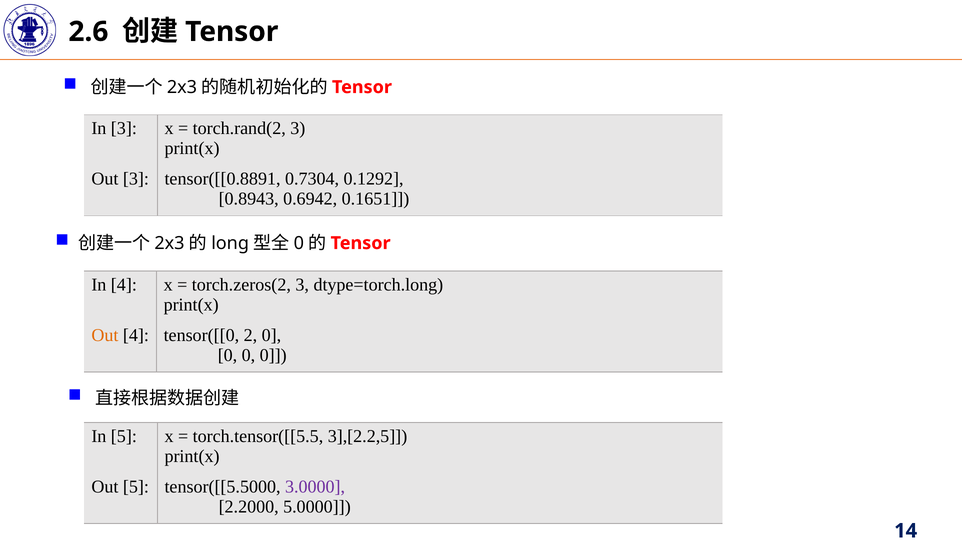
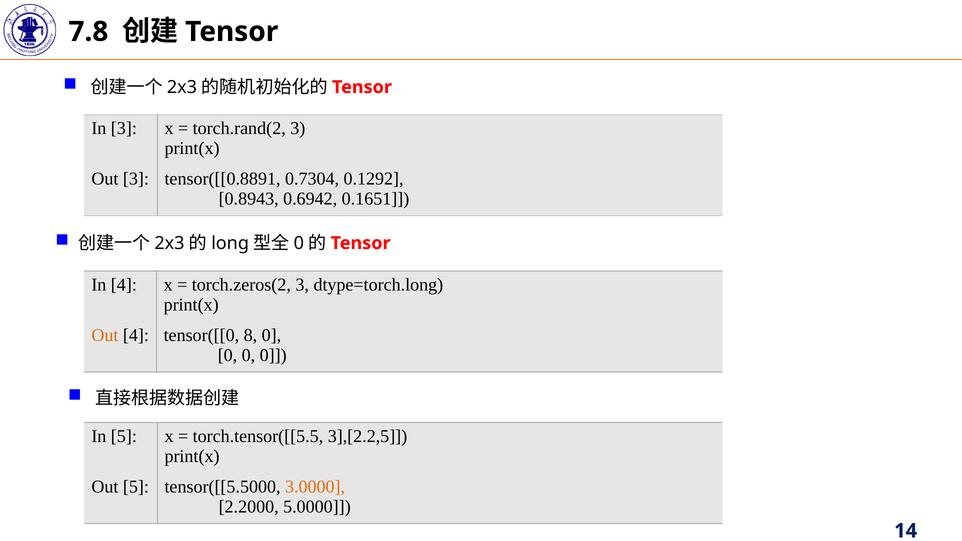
2.6: 2.6 -> 7.8 (88, 32)
2: 2 -> 8 (250, 335)
3.0000 colour: purple -> orange (315, 487)
